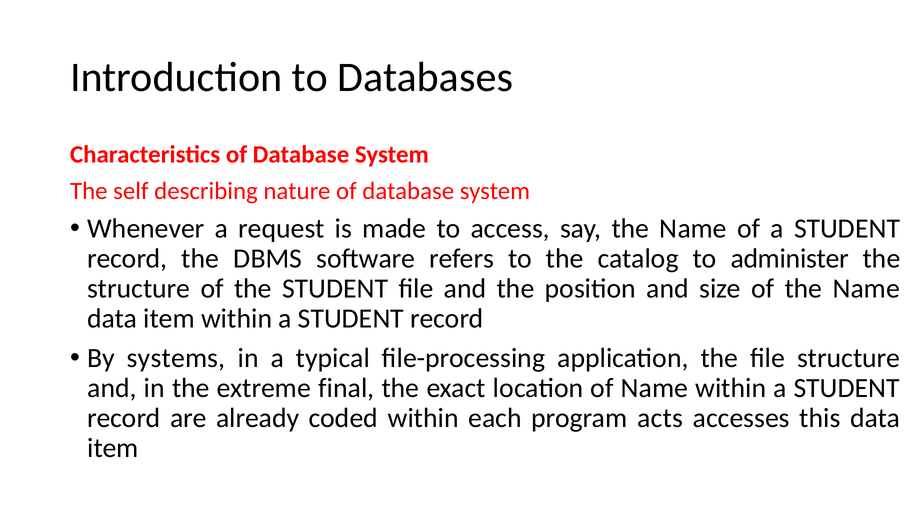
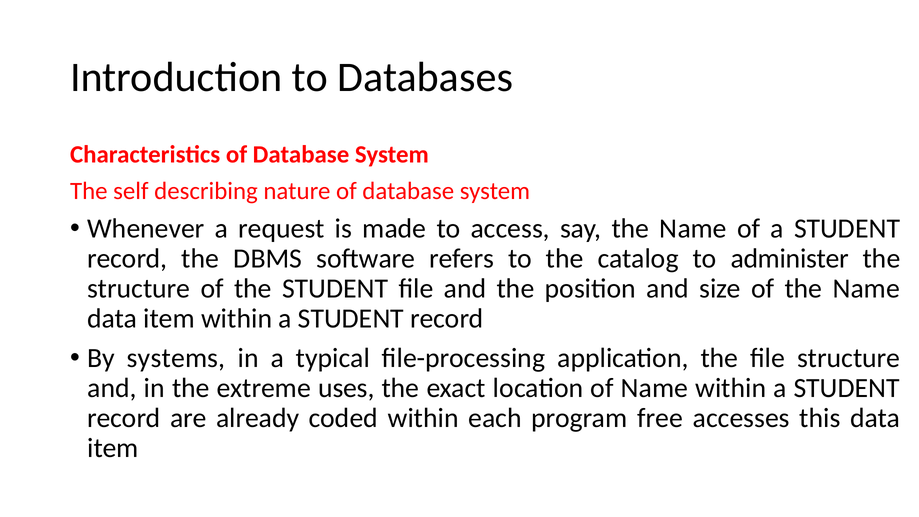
final: final -> uses (346, 388)
acts: acts -> free (660, 418)
